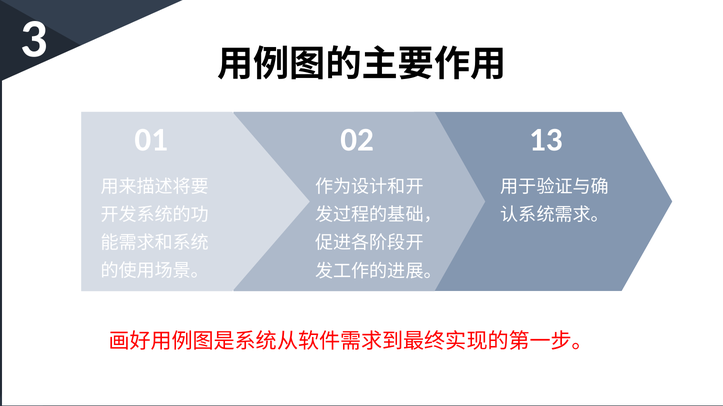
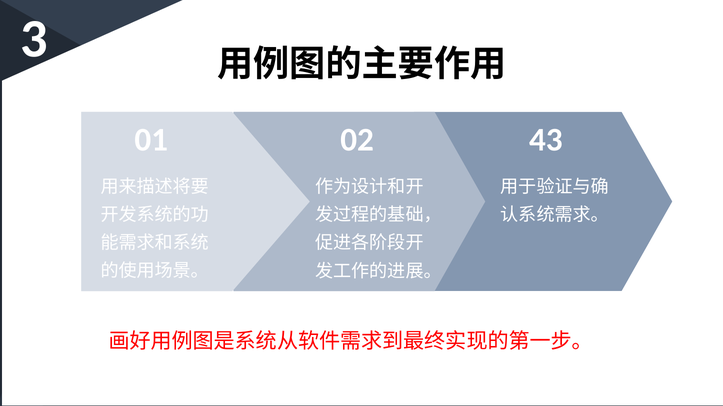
13: 13 -> 43 (546, 140)
